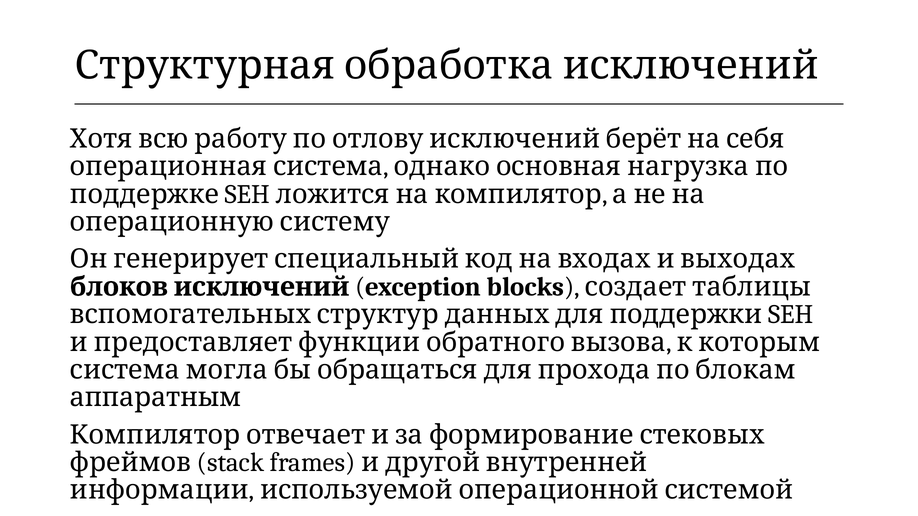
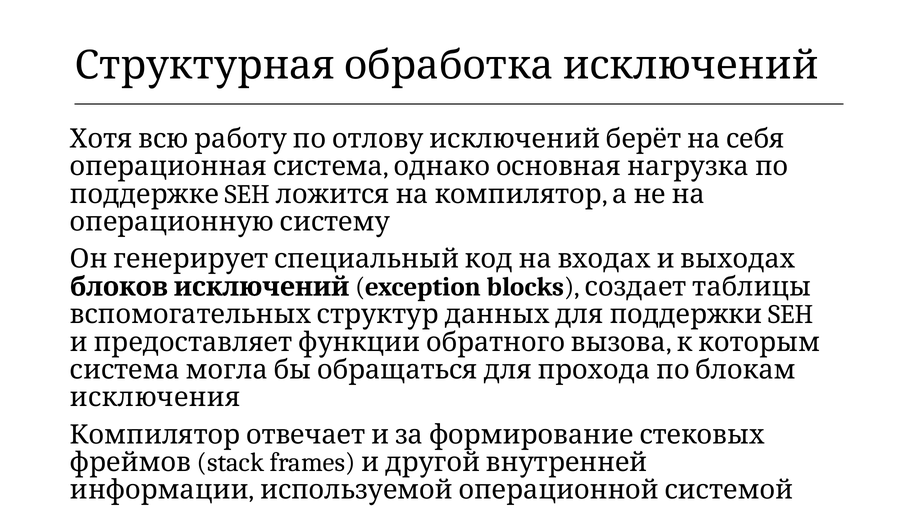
аппаратным: аппаратным -> исключения (155, 398)
